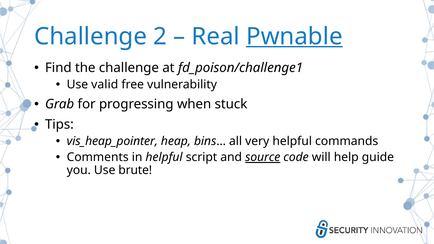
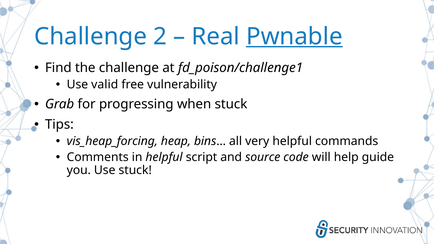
vis_heap_pointer: vis_heap_pointer -> vis_heap_forcing (112, 141)
source underline: present -> none (263, 157)
Use brute: brute -> stuck (135, 170)
